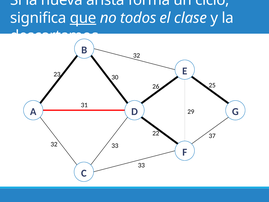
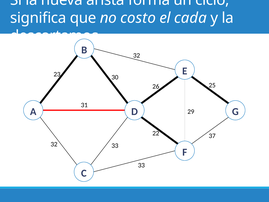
que underline: present -> none (83, 18)
todos: todos -> costo (138, 18)
clase: clase -> cada (190, 18)
